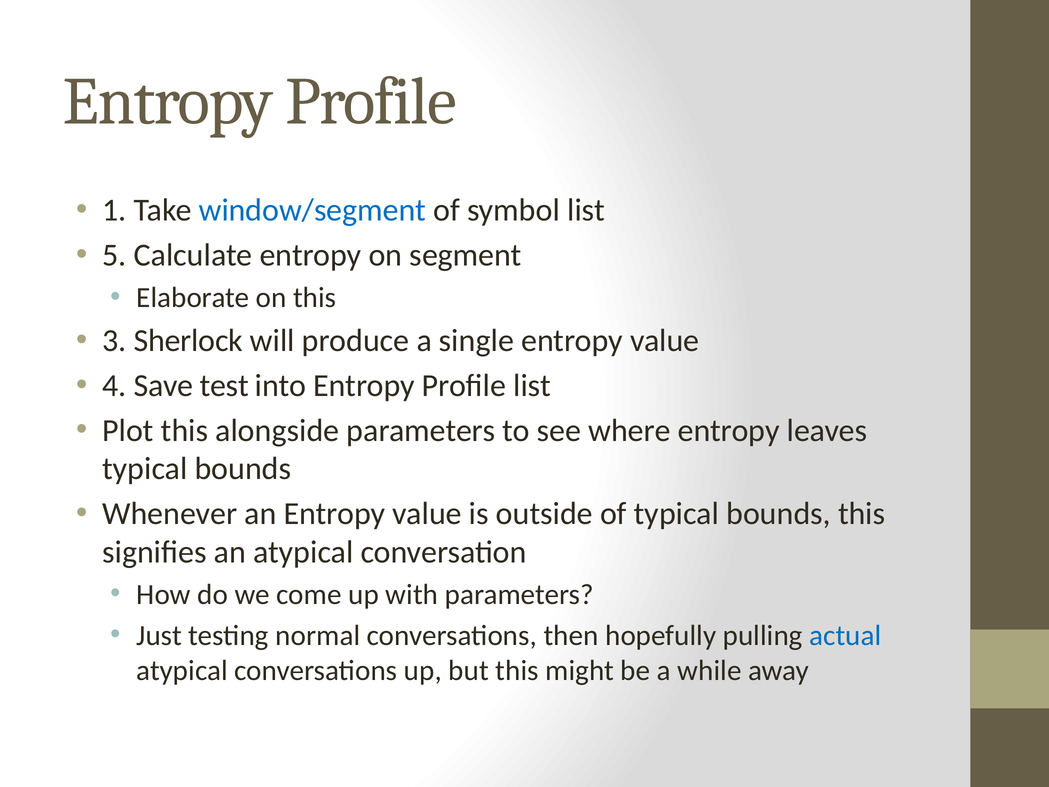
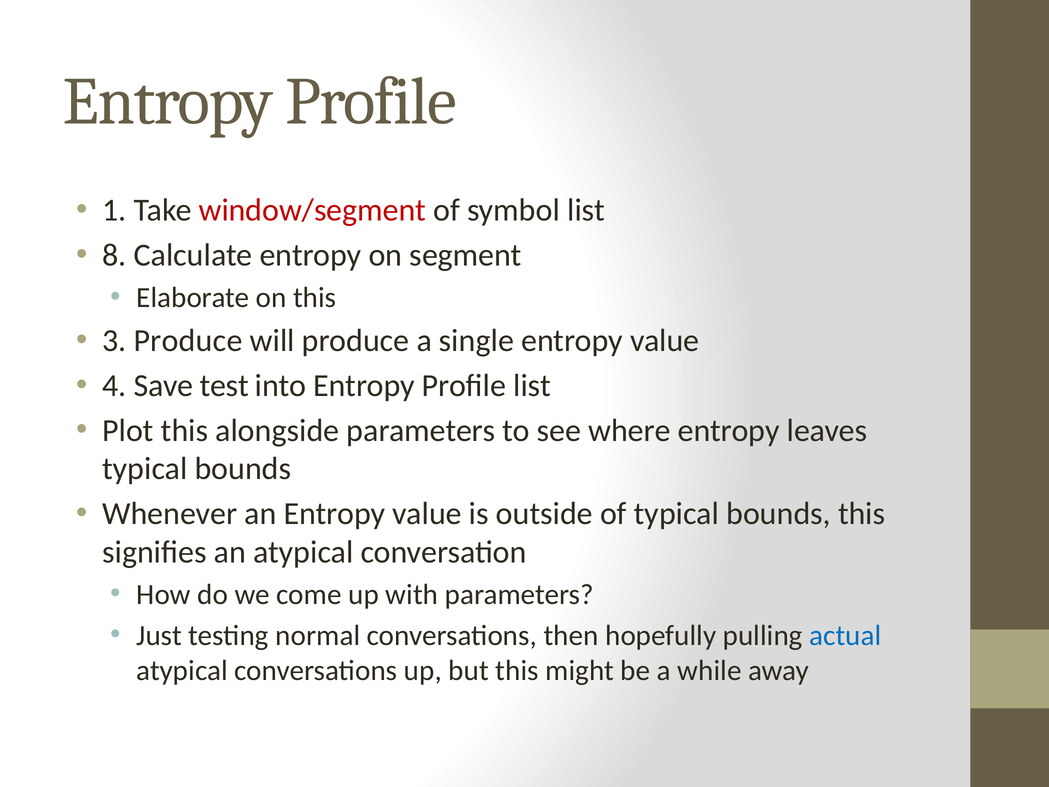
window/segment colour: blue -> red (312, 210)
5: 5 -> 8 (114, 255)
3 Sherlock: Sherlock -> Produce (188, 341)
